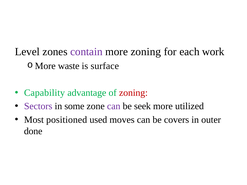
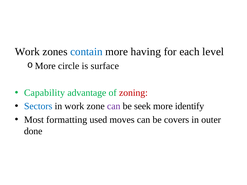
Level: Level -> Work (27, 52)
contain colour: purple -> blue (86, 52)
more zoning: zoning -> having (146, 52)
work: work -> level (213, 52)
waste: waste -> circle (69, 66)
Sectors colour: purple -> blue (38, 106)
in some: some -> work (74, 106)
utilized: utilized -> identify (190, 106)
positioned: positioned -> formatting (67, 120)
